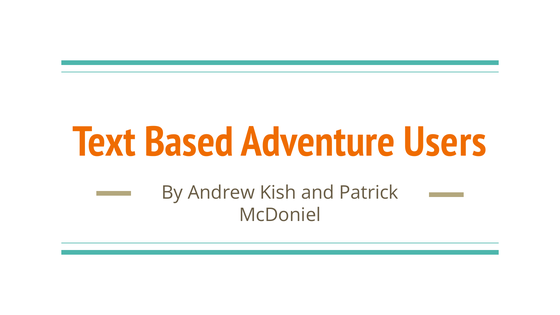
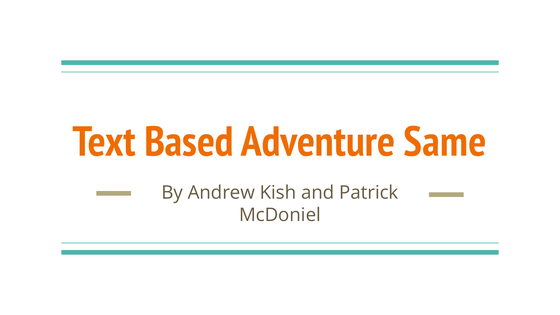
Users: Users -> Same (445, 142)
